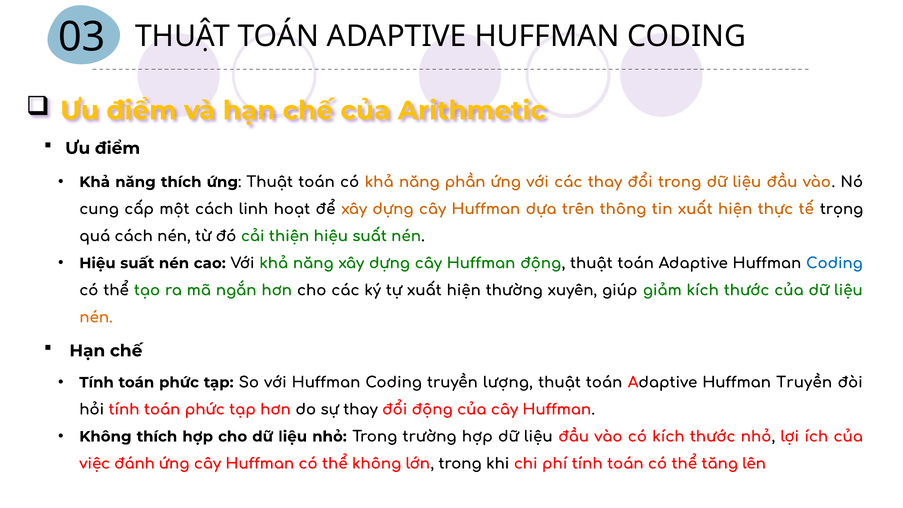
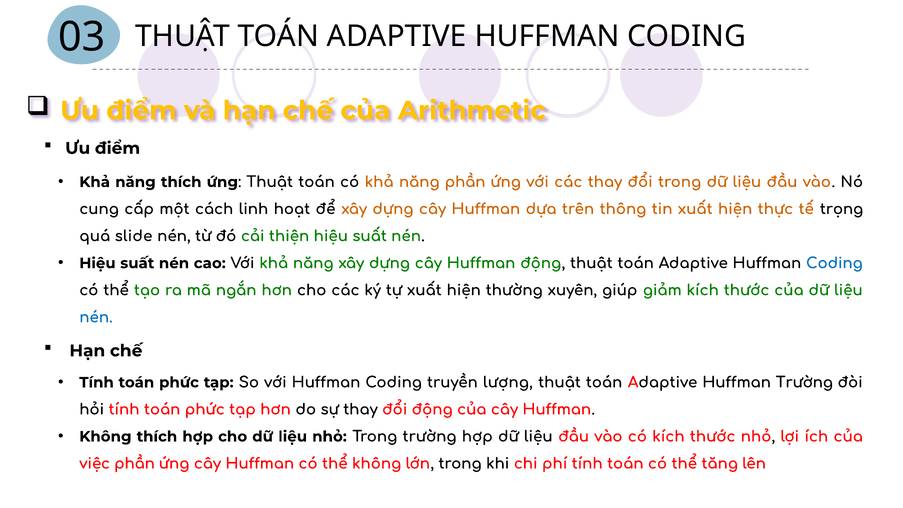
quá cách: cách -> slide (134, 236)
nén colour: orange -> blue (96, 317)
Huffman Truyền: Truyền -> Trường (804, 382)
việc đánh: đánh -> phần (134, 464)
